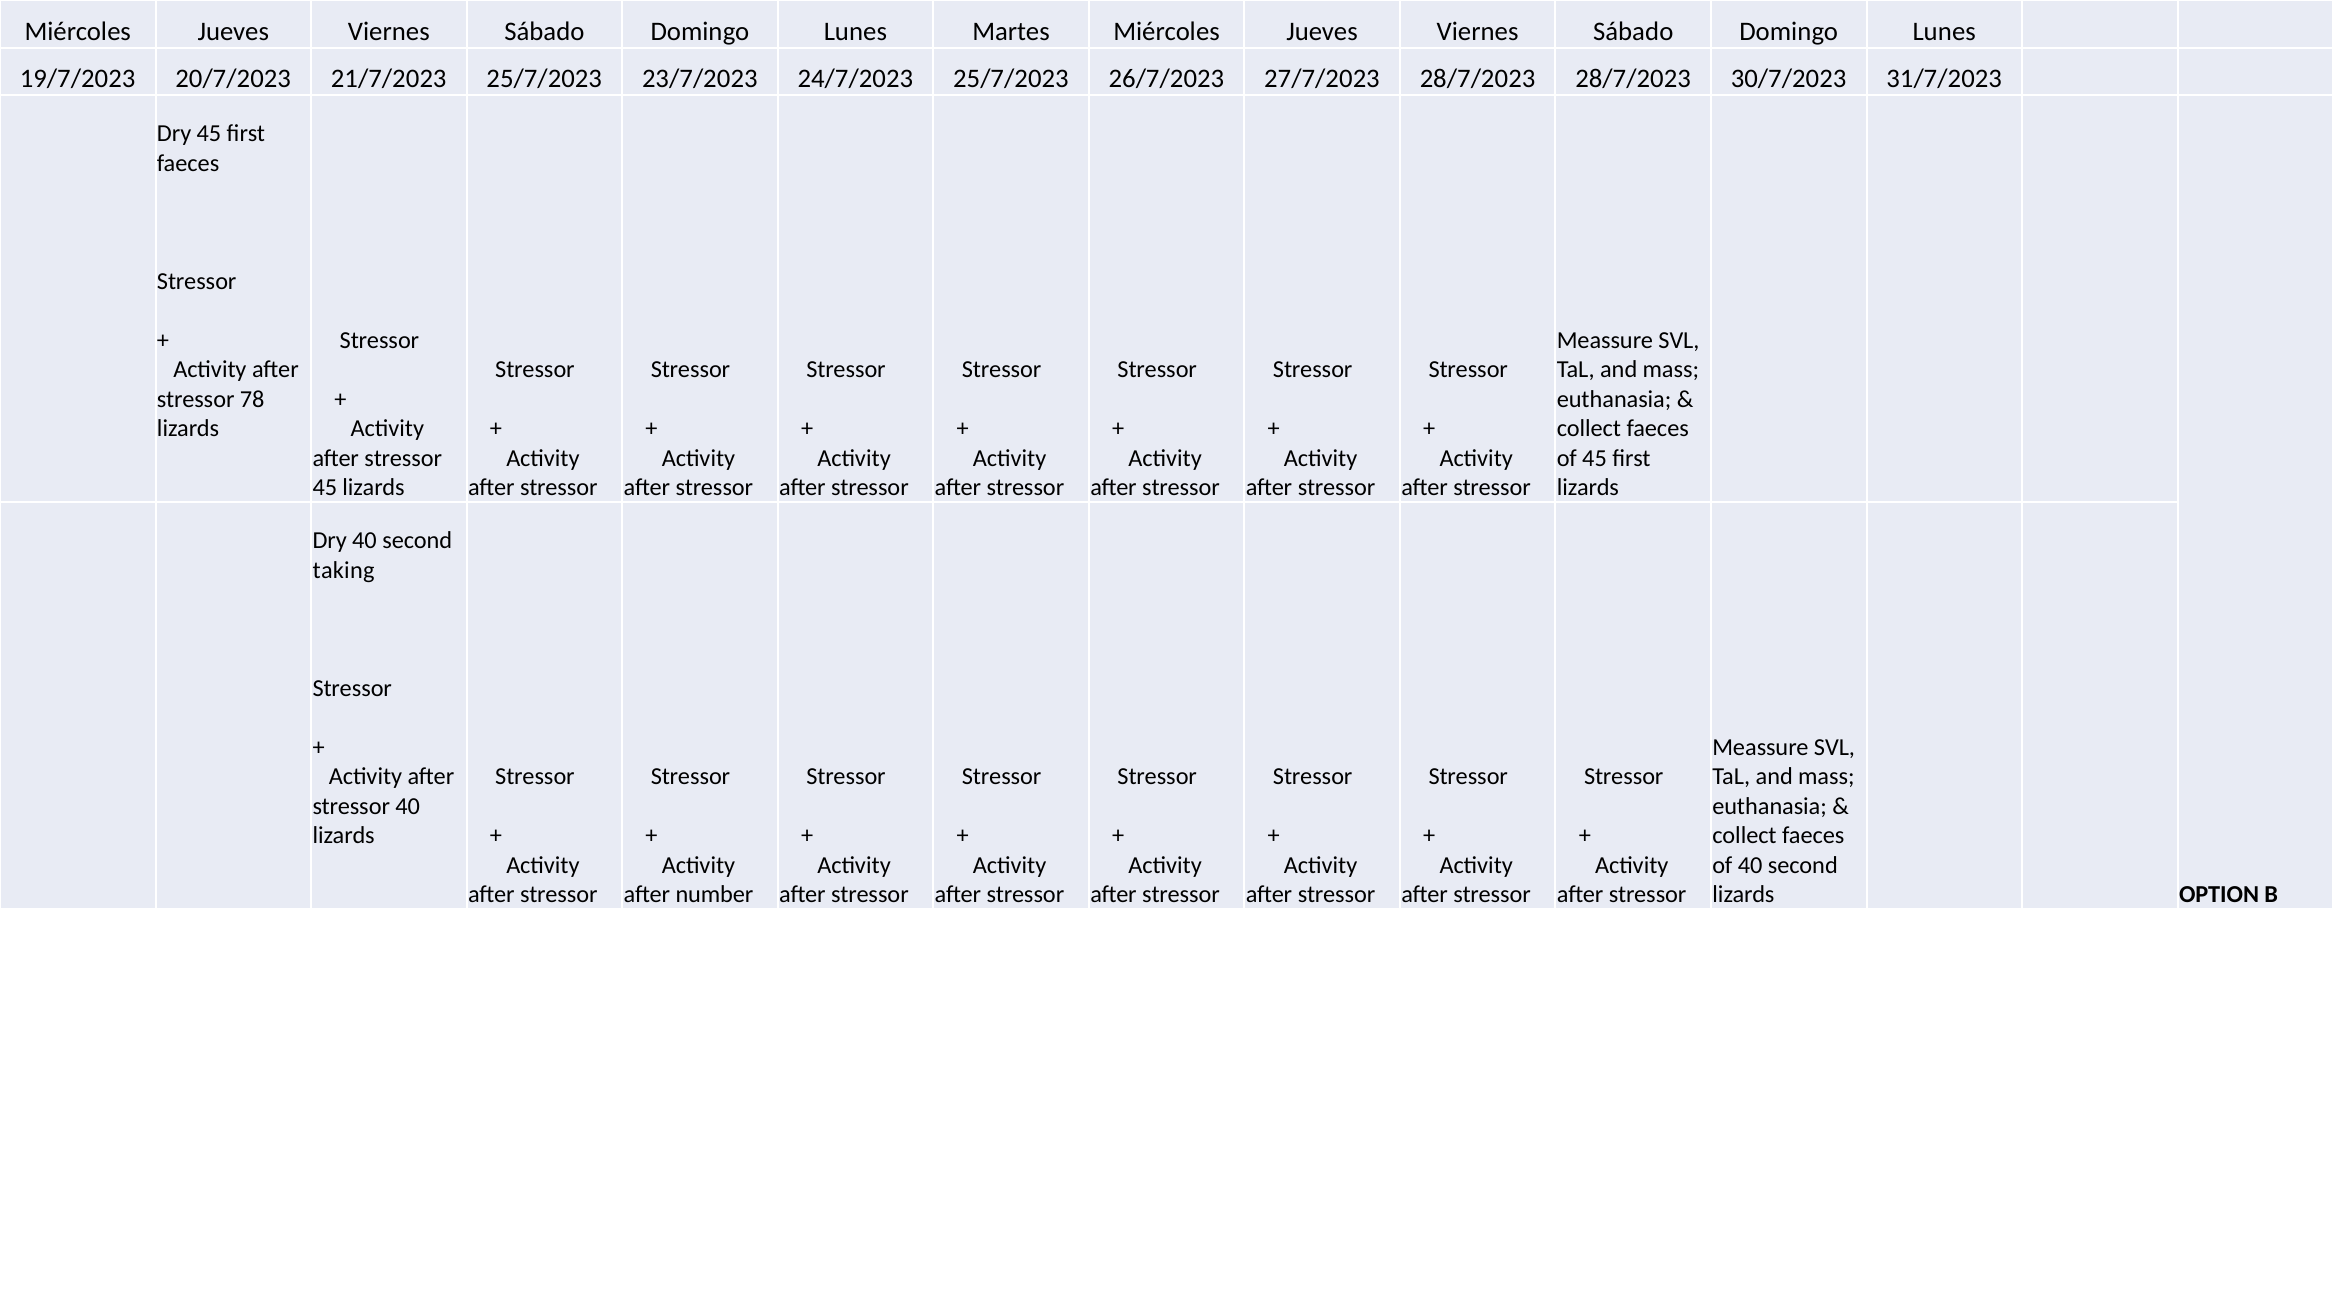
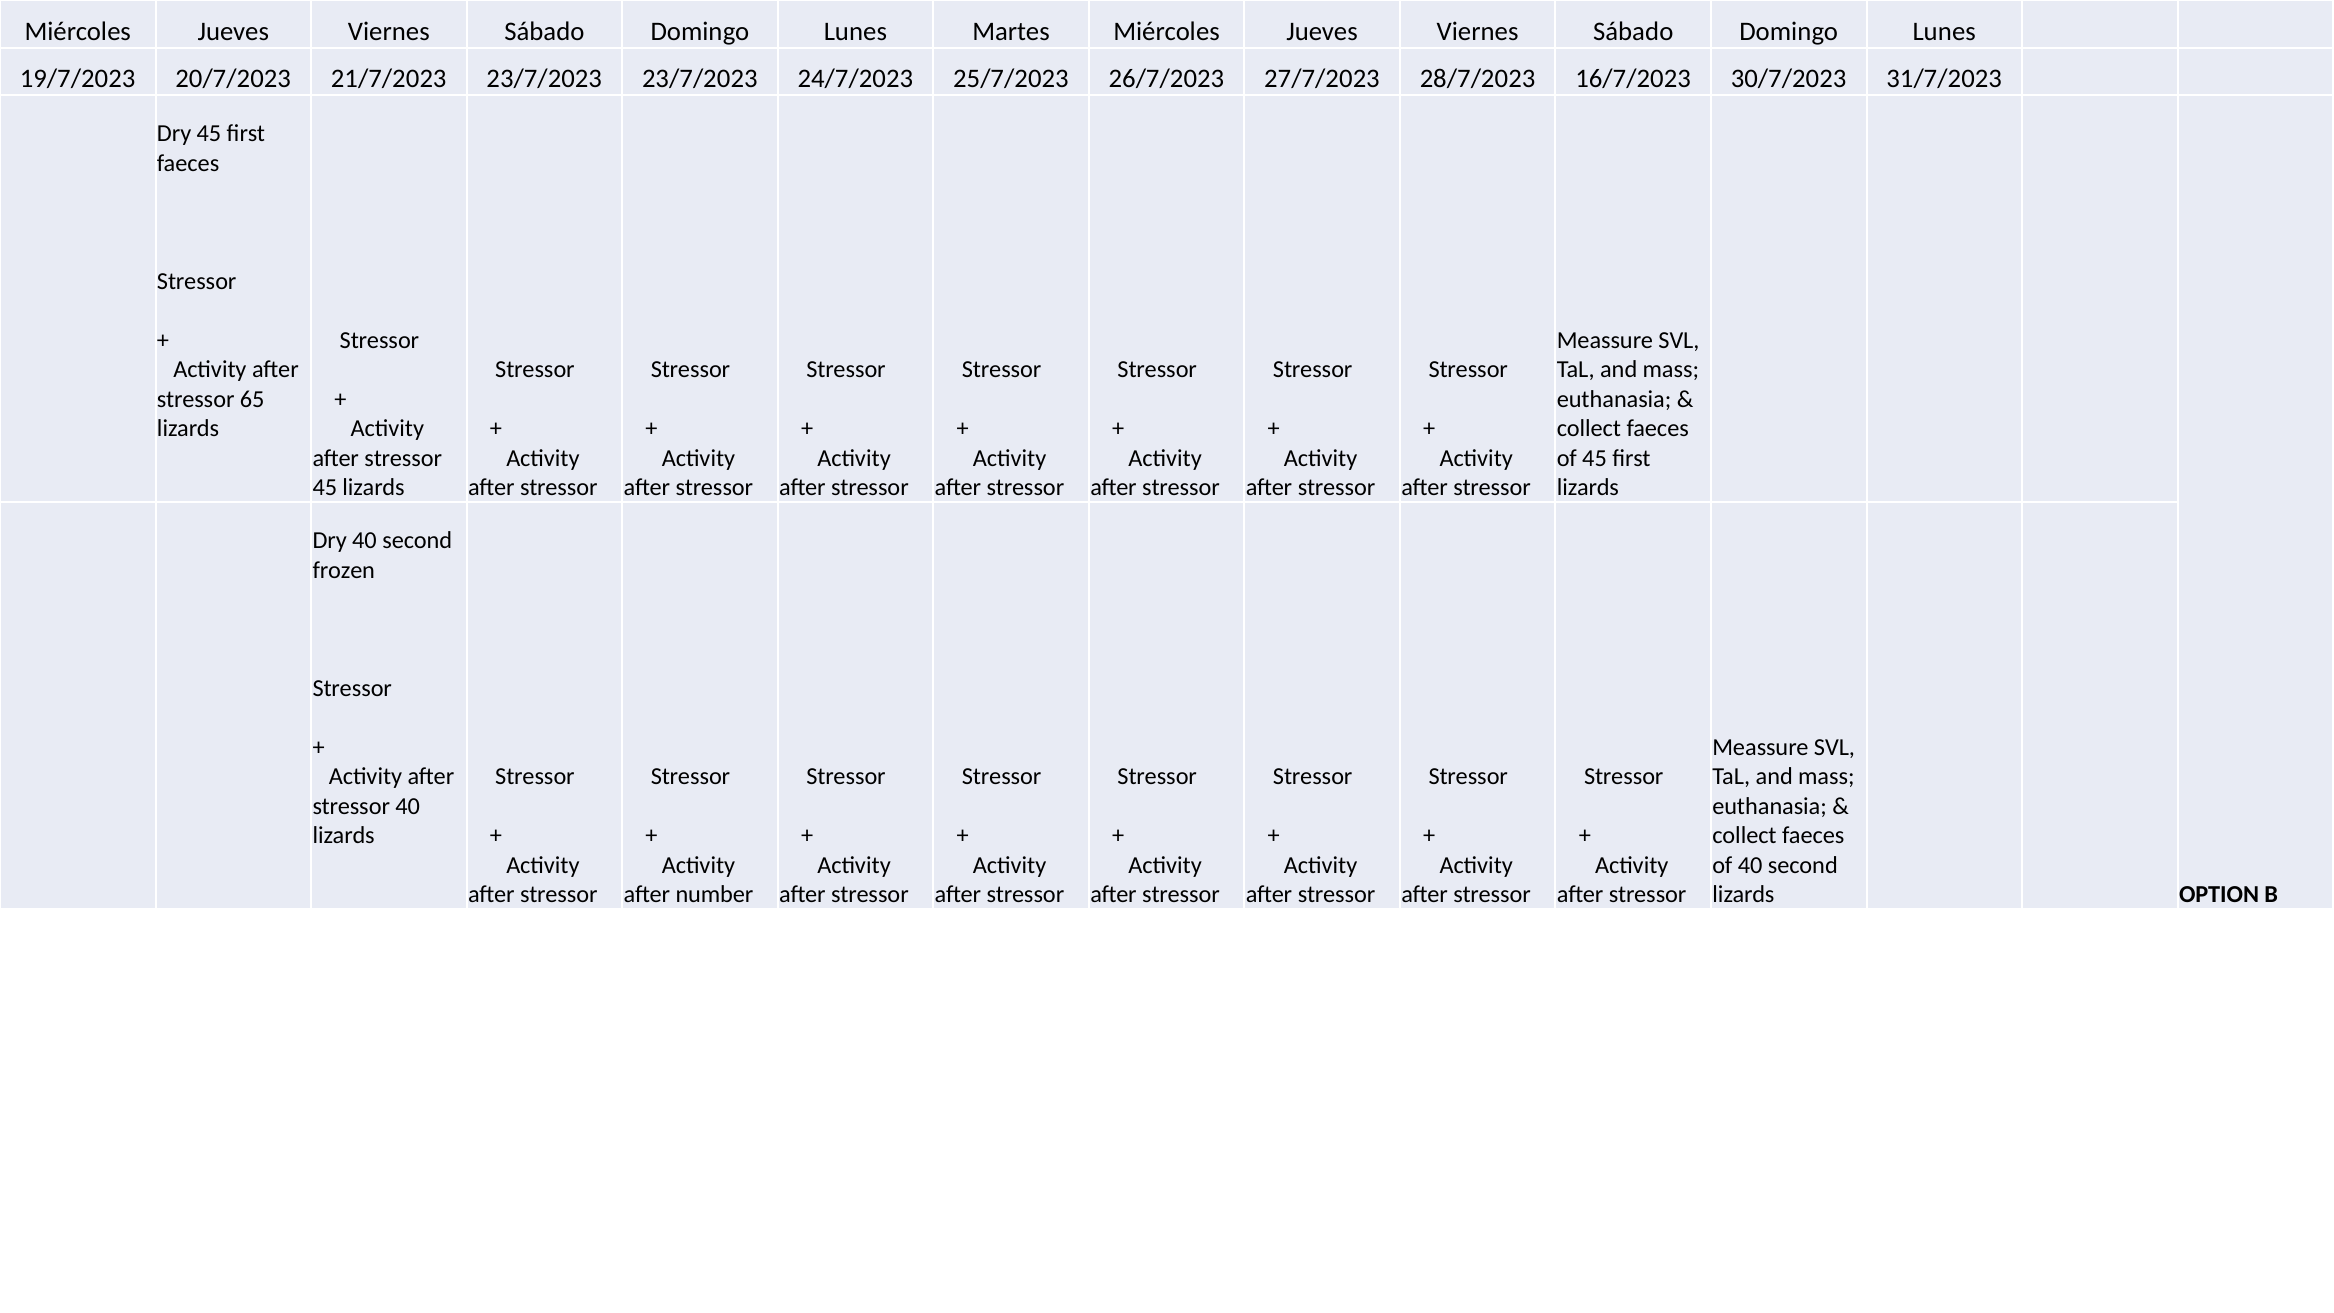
21/7/2023 25/7/2023: 25/7/2023 -> 23/7/2023 (544, 79)
28/7/2023 28/7/2023: 28/7/2023 -> 16/7/2023 (1633, 79)
78: 78 -> 65 (252, 399)
taking: taking -> frozen (344, 570)
